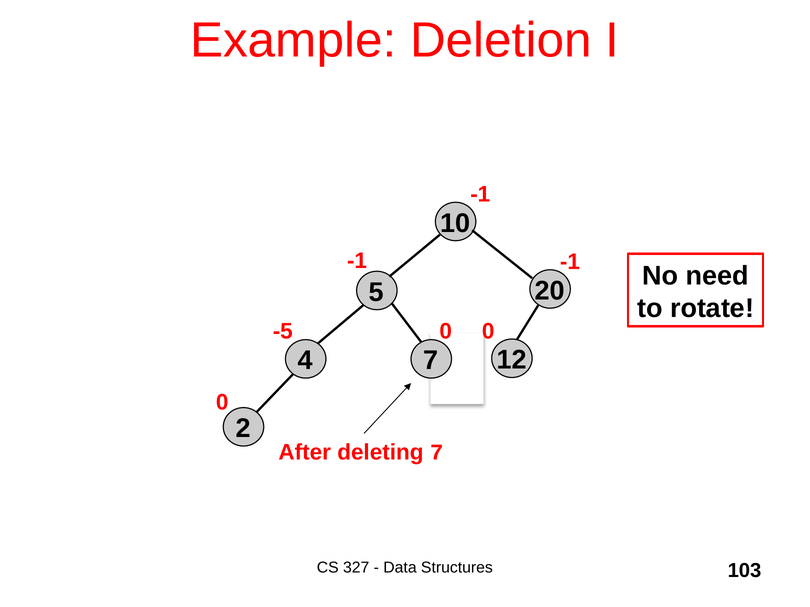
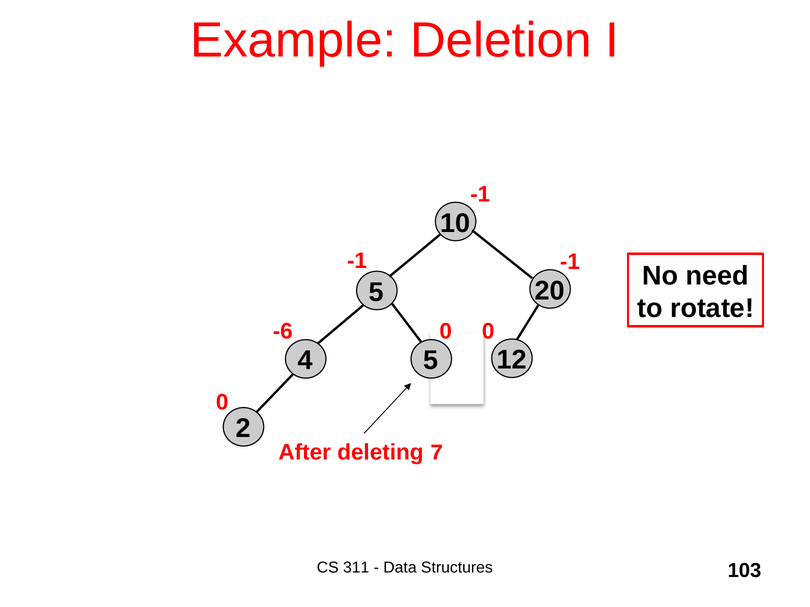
-5: -5 -> -6 (283, 332)
4 7: 7 -> 5 (431, 361)
327: 327 -> 311 (356, 568)
